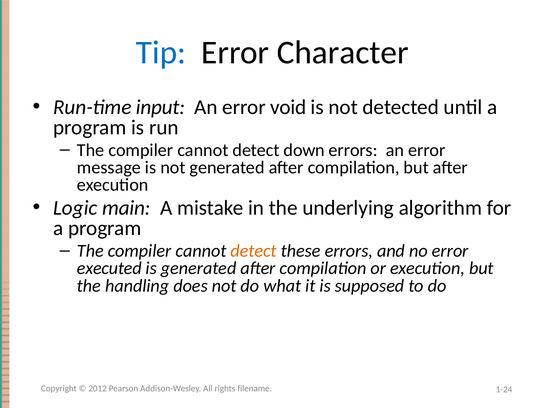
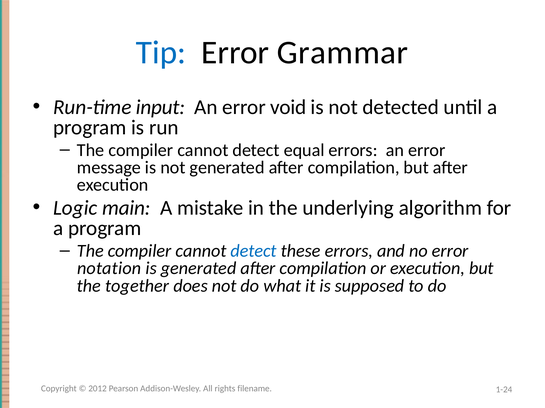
Character: Character -> Grammar (343, 53)
down: down -> equal (304, 150)
detect colour: orange -> blue (254, 251)
executed: executed -> notation (109, 269)
handling: handling -> together (137, 286)
